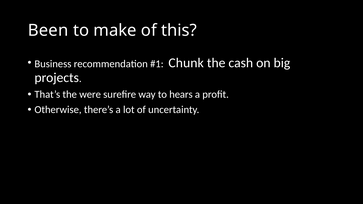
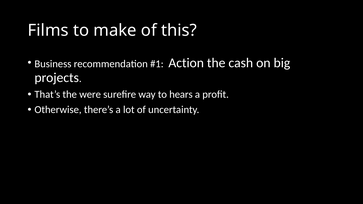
Been: Been -> Films (48, 30)
Chunk: Chunk -> Action (186, 63)
